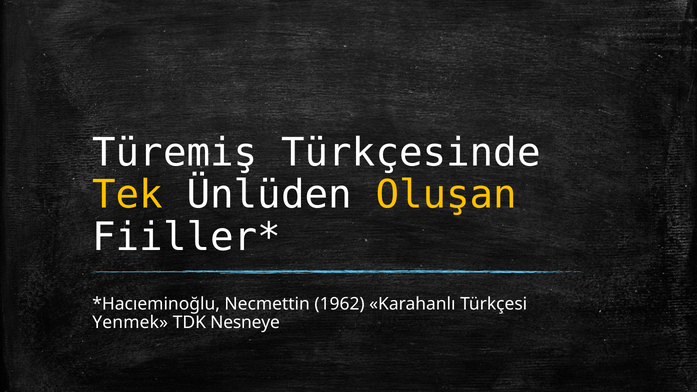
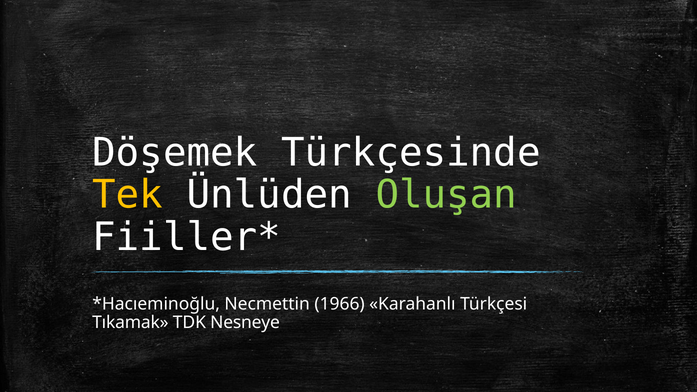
Türemiş: Türemiş -> Döşemek (175, 153)
Oluşan colour: yellow -> light green (446, 195)
1962: 1962 -> 1966 (340, 304)
Yenmek: Yenmek -> Tıkamak (130, 323)
